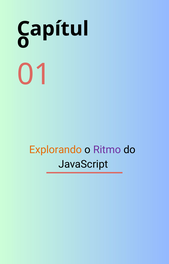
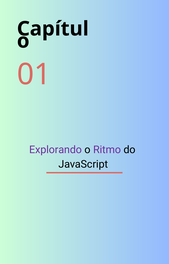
Explorando colour: orange -> purple (56, 150)
